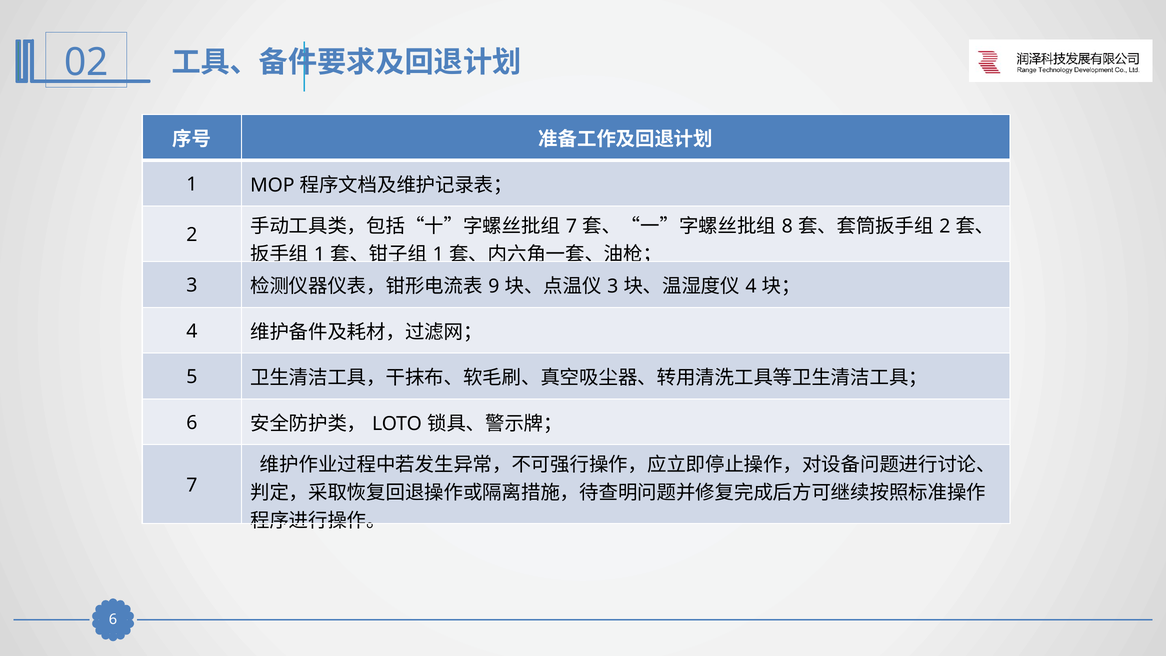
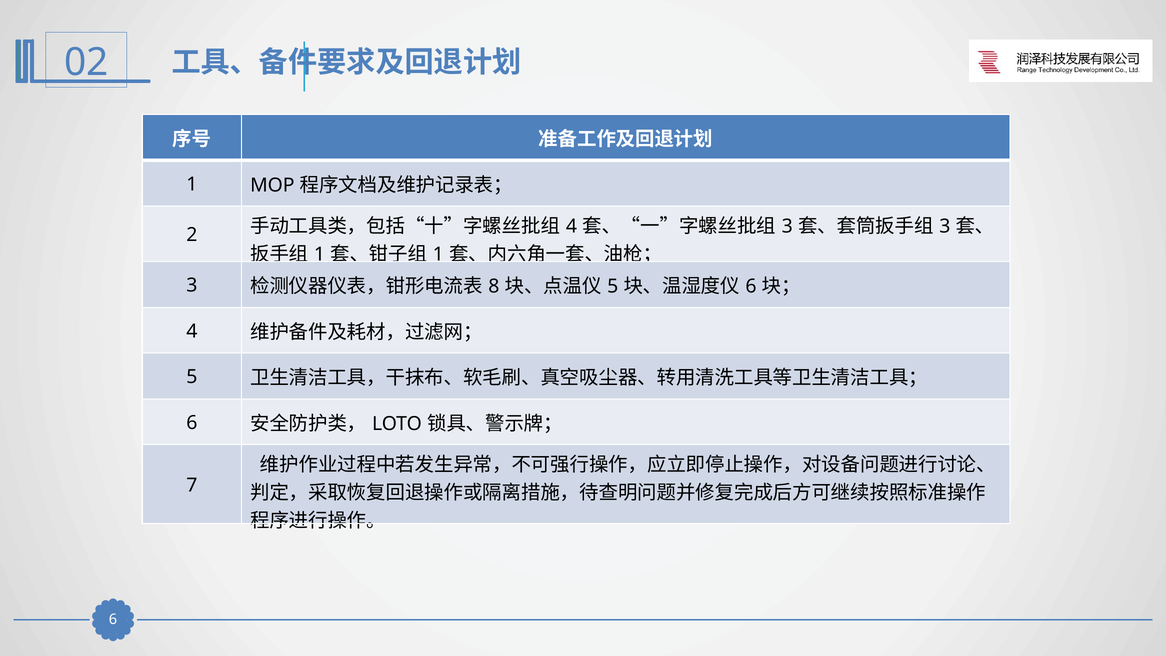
7: 7 -> 4 (571, 226)
8: 8 -> 3 (787, 226)
2: 2 -> 3 (945, 226)
9: 9 -> 8 (494, 286)
3: 3 -> 5 (613, 286)
4: 4 -> 6 (751, 286)
